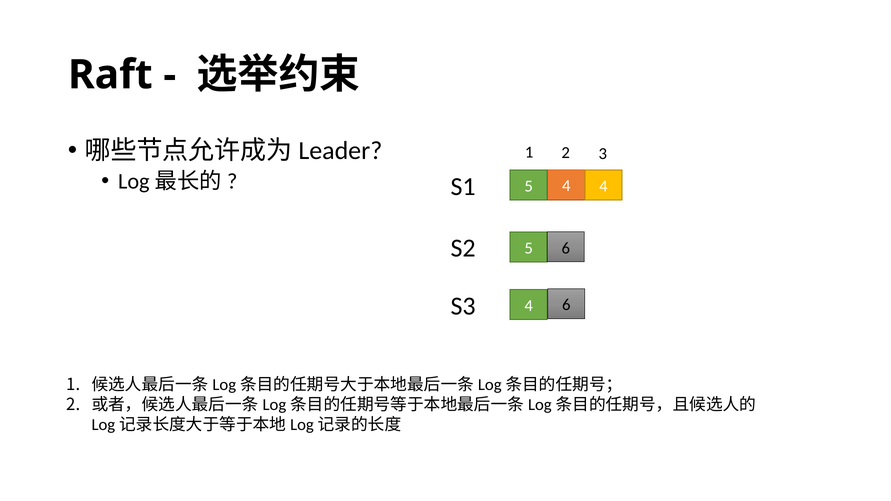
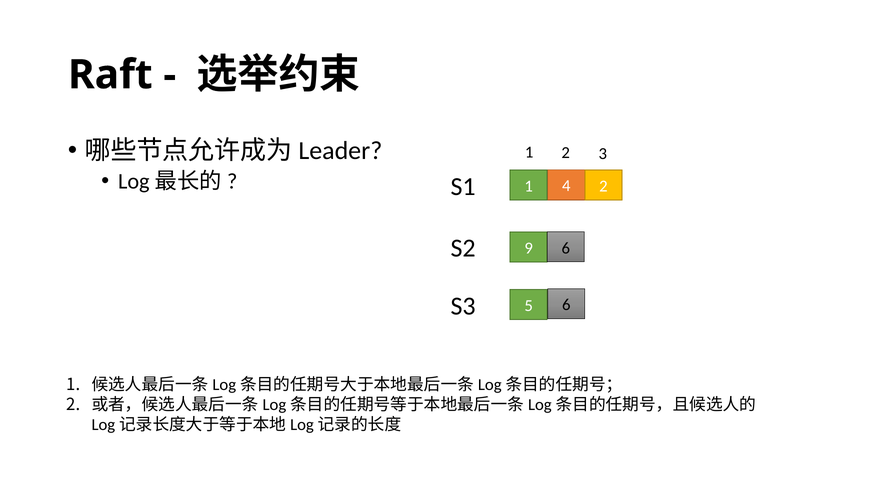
S1 5: 5 -> 1 (529, 186)
4 4: 4 -> 2 (603, 186)
S2 5: 5 -> 9 (529, 248)
S3 4: 4 -> 5 (529, 306)
